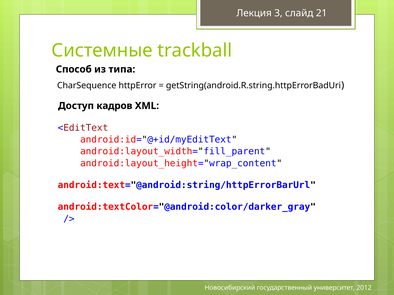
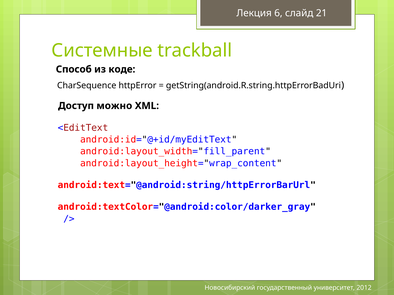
3: 3 -> 6 (278, 13)
типа: типа -> коде (122, 69)
кадров: кадров -> можно (114, 106)
